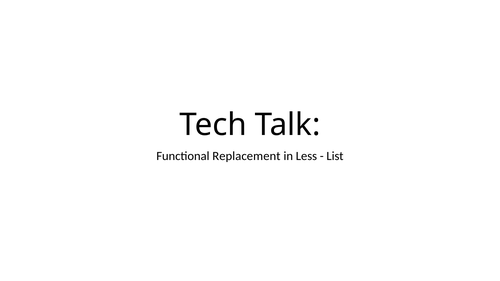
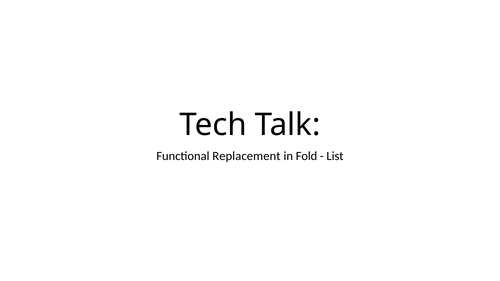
Less: Less -> Fold (306, 156)
